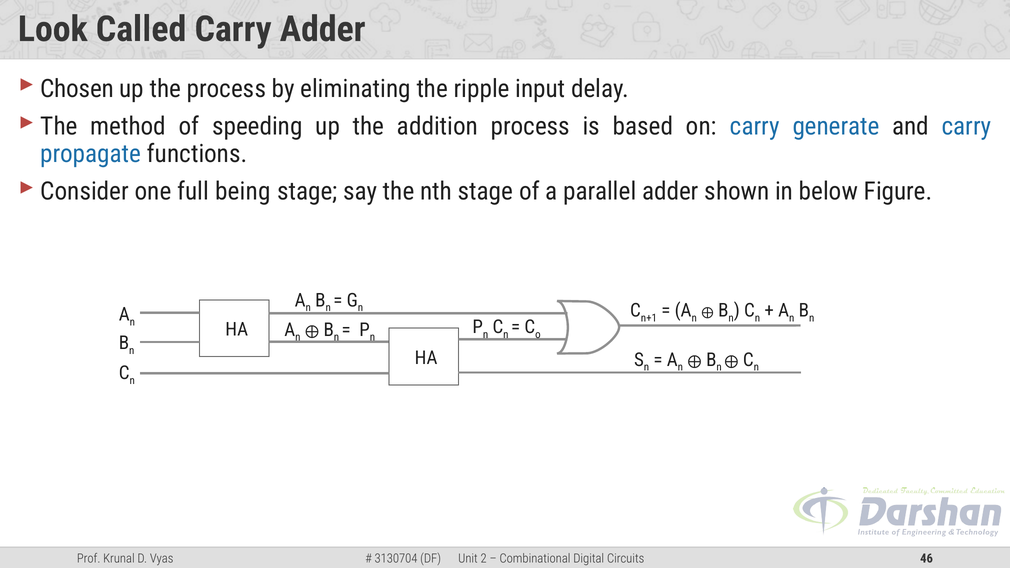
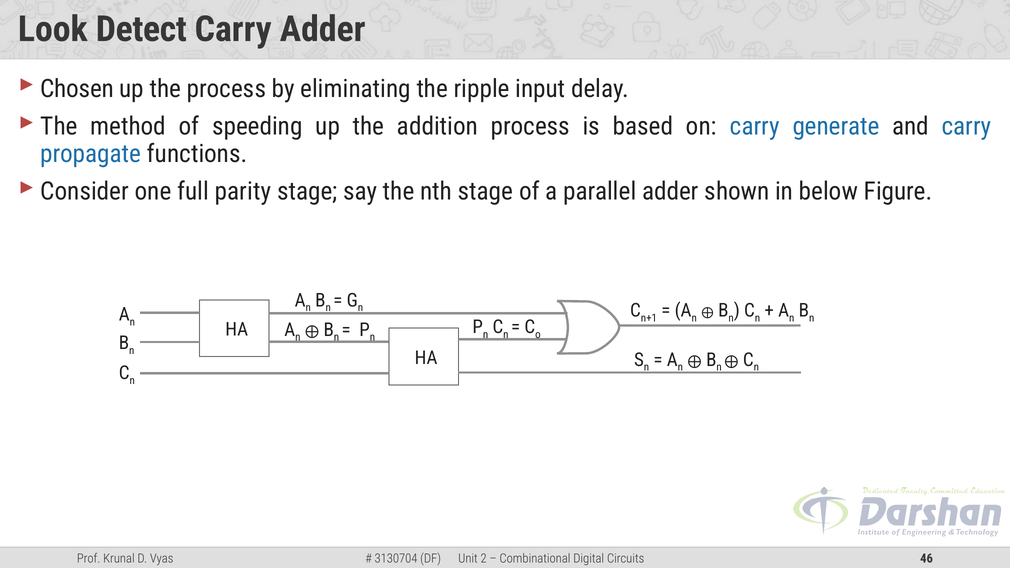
Called: Called -> Detect (141, 29)
being: being -> parity (243, 192)
